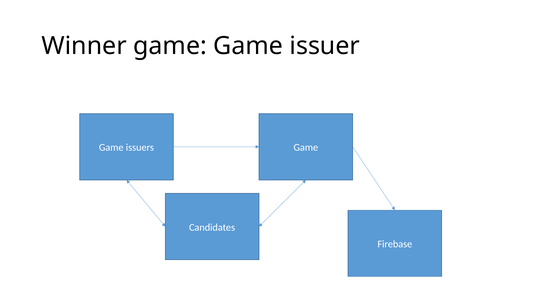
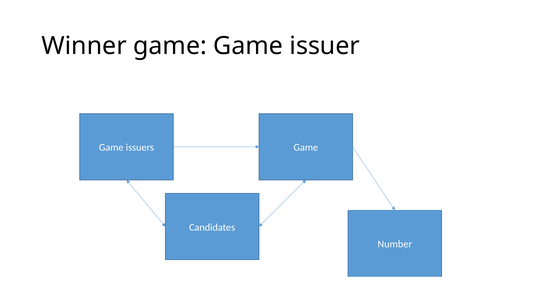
Firebase: Firebase -> Number (395, 244)
